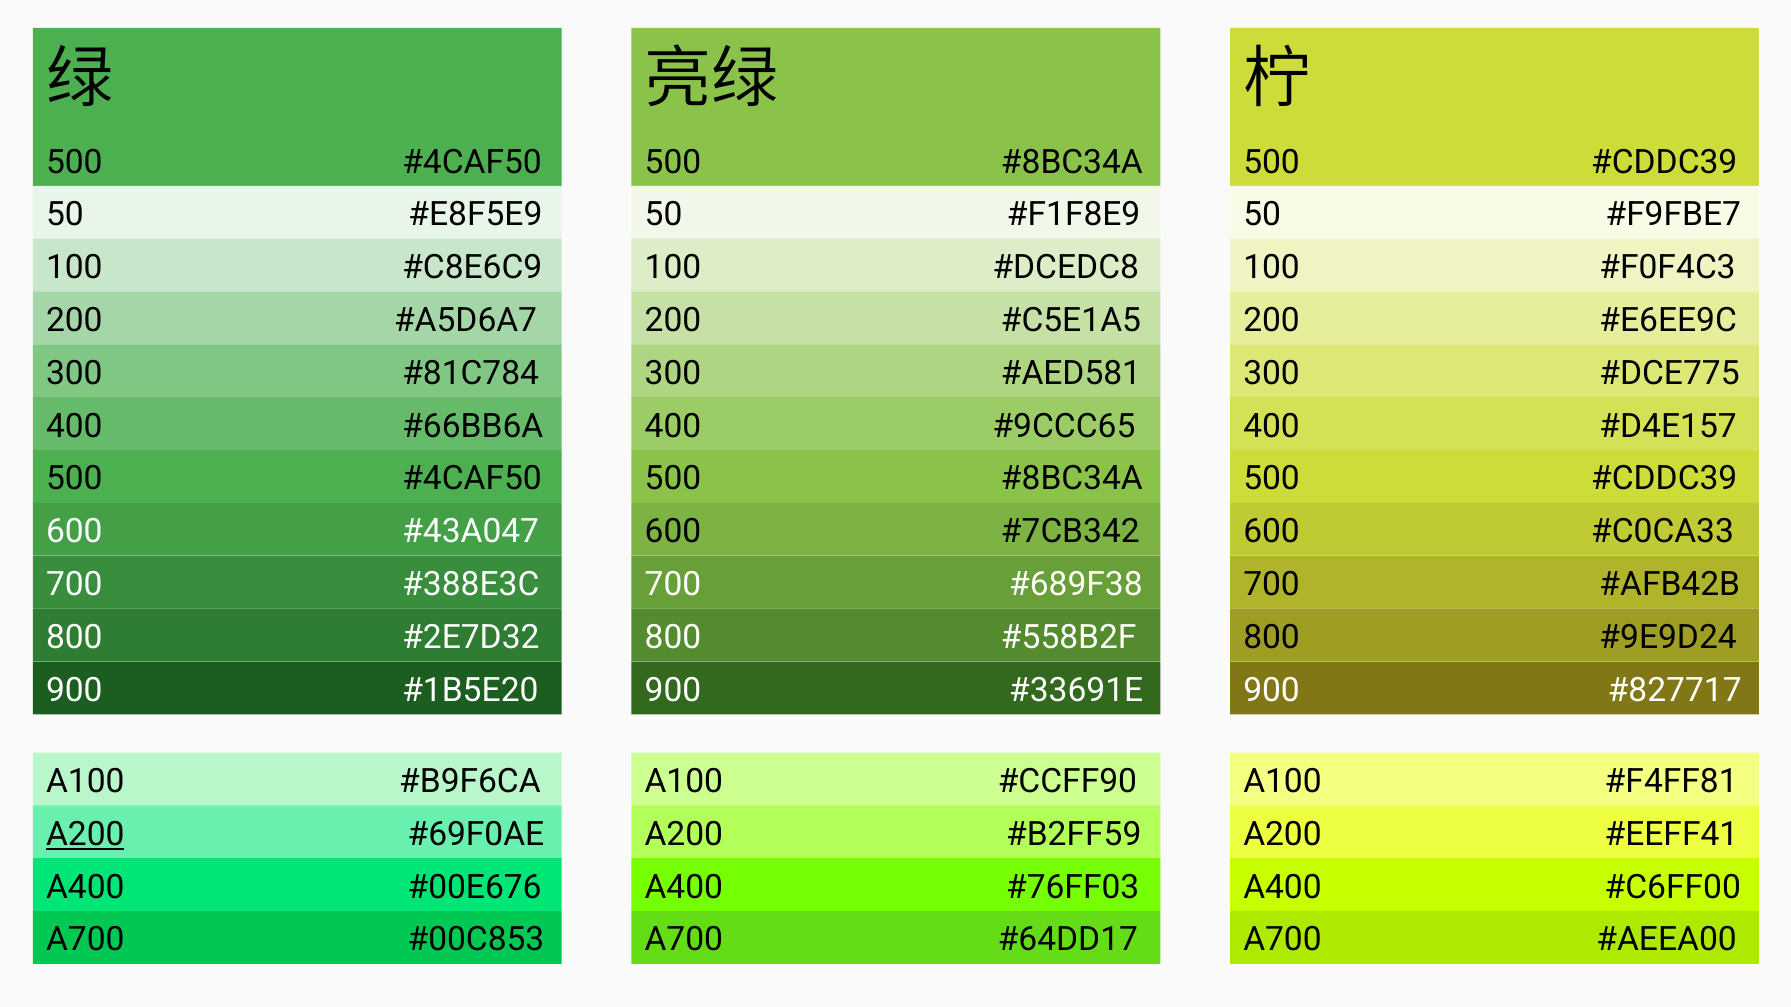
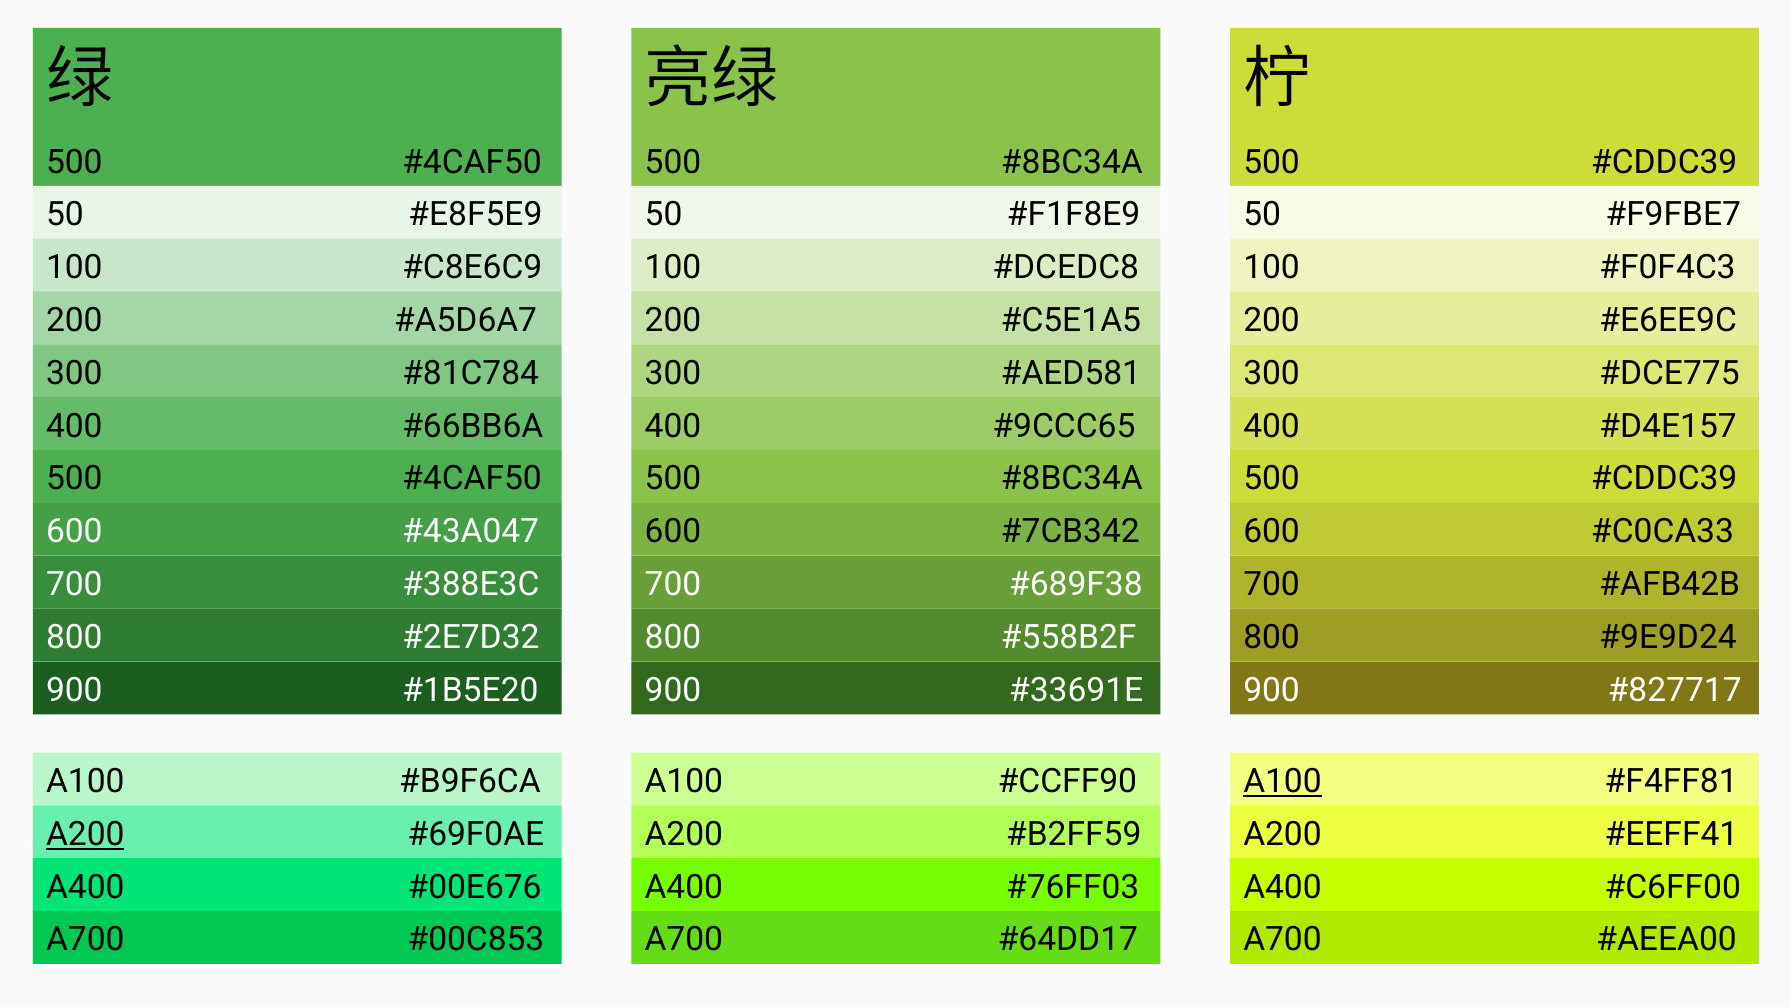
A100 underline: none -> present (1282, 782)
